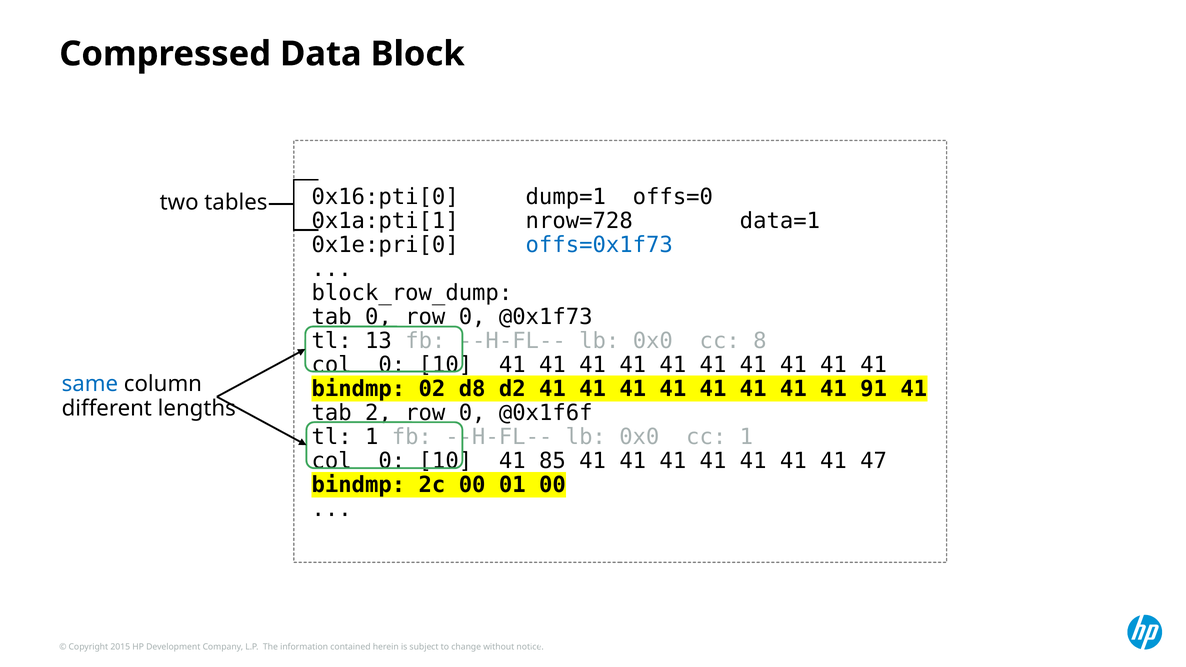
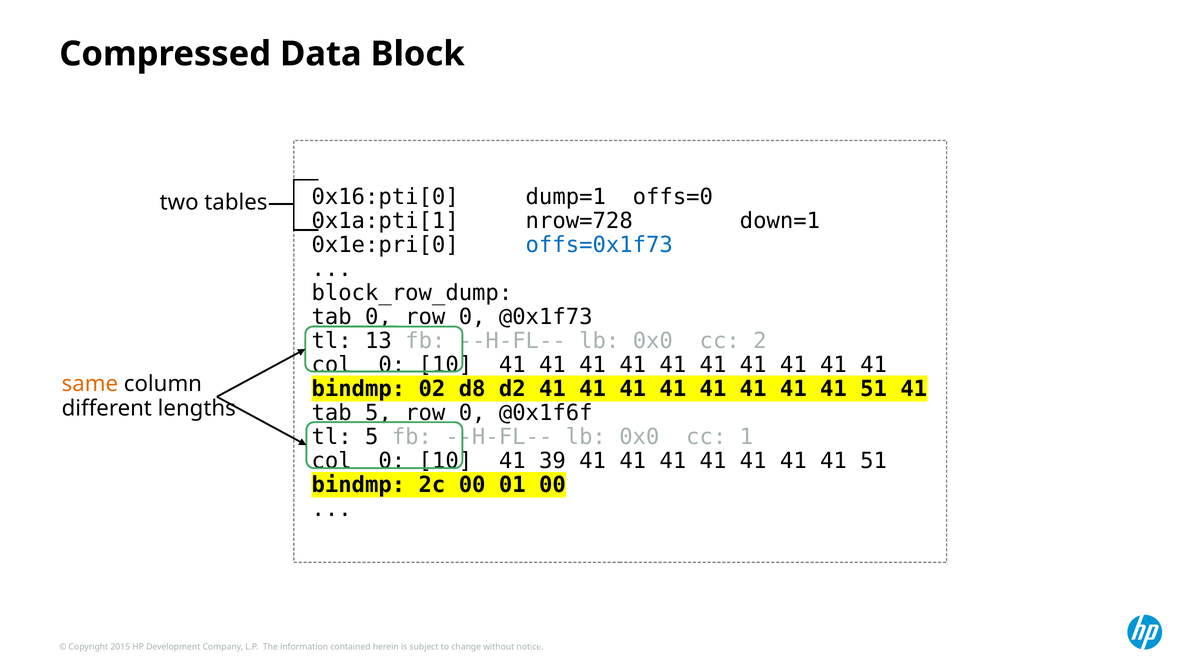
data=1: data=1 -> down=1 (780, 221)
8: 8 -> 2 (760, 341)
same colour: blue -> orange (90, 384)
91: 91 -> 51 (874, 389)
tab 2: 2 -> 5 (378, 413)
tl 1: 1 -> 5 (372, 437)
85: 85 -> 39 (552, 461)
47: 47 -> 51 (874, 461)
